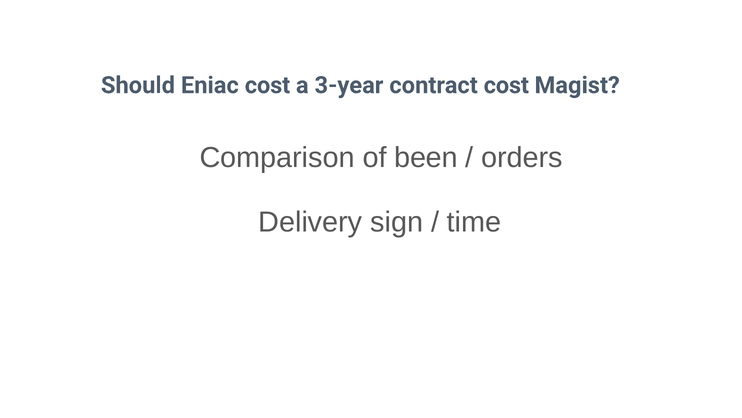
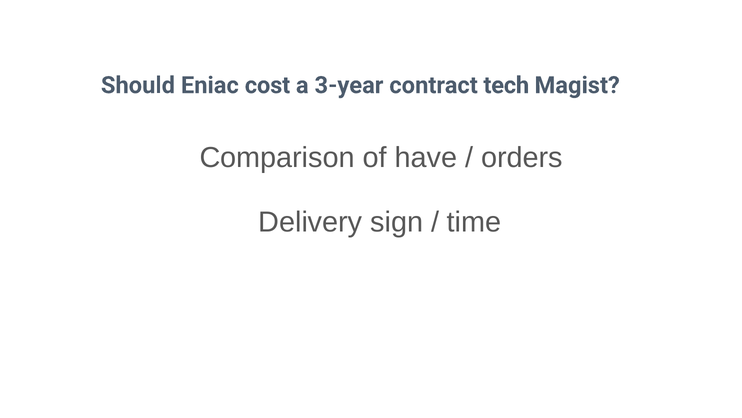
contract cost: cost -> tech (506, 85)
been: been -> have (426, 158)
